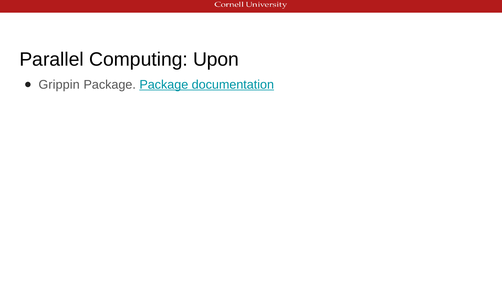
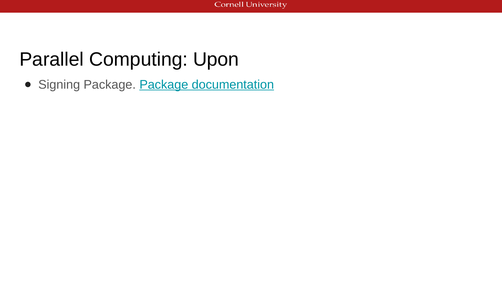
Grippin: Grippin -> Signing (59, 85)
